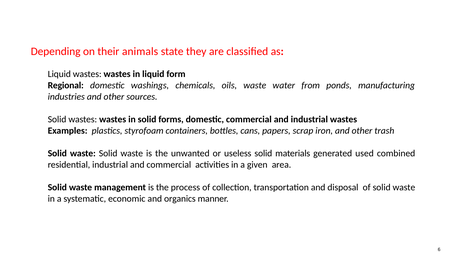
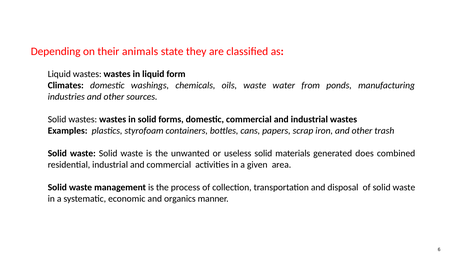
Regional: Regional -> Climates (66, 85)
used: used -> does (365, 153)
